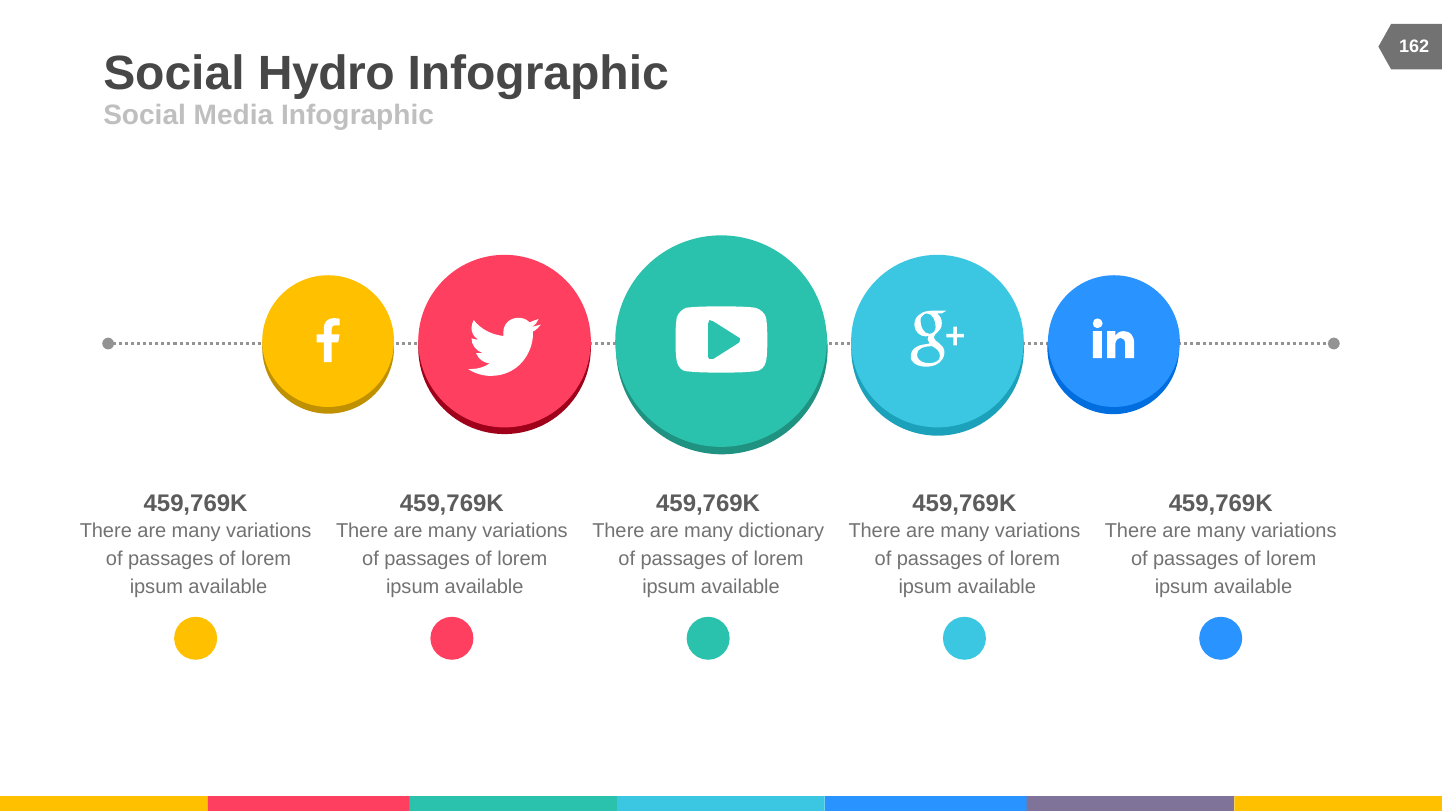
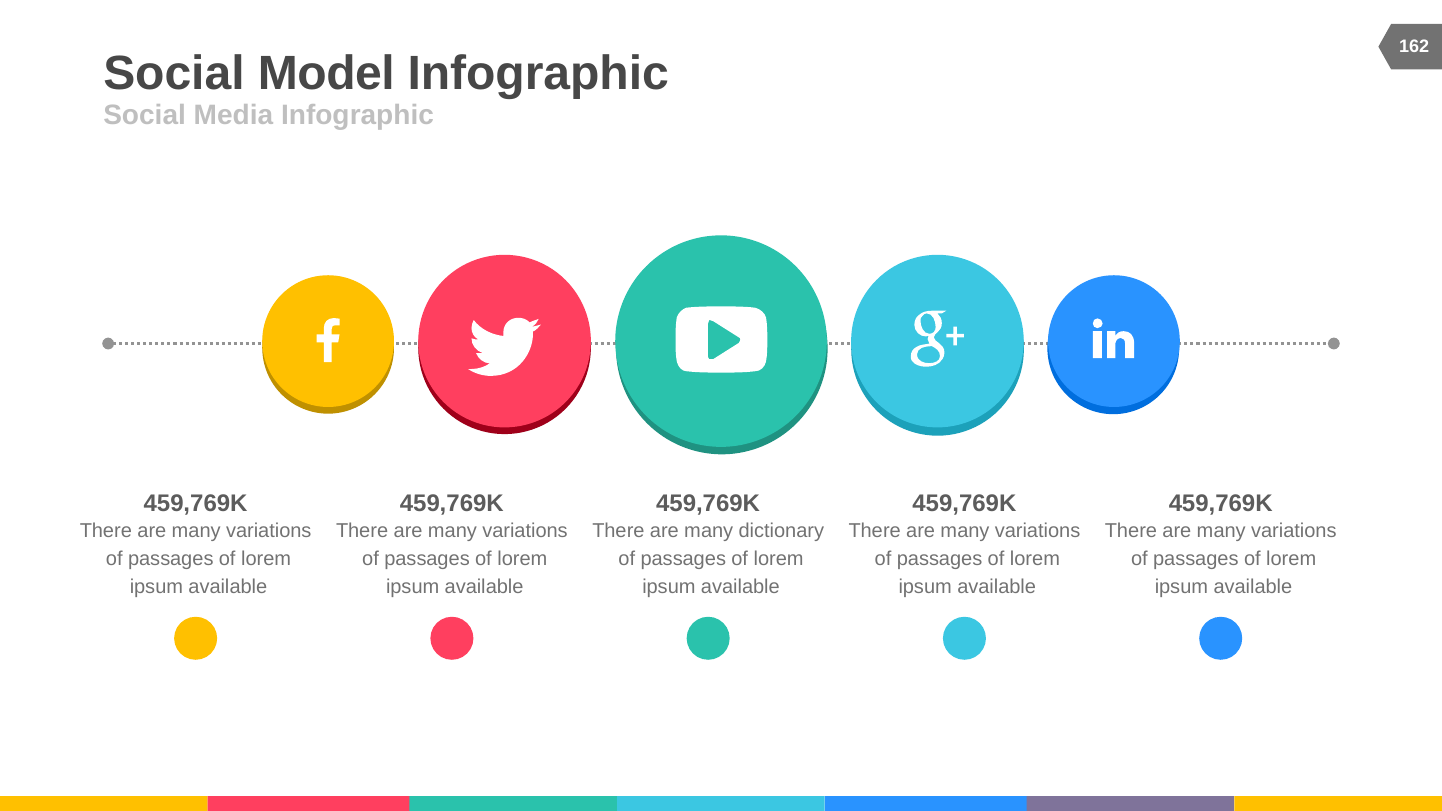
Hydro: Hydro -> Model (326, 73)
